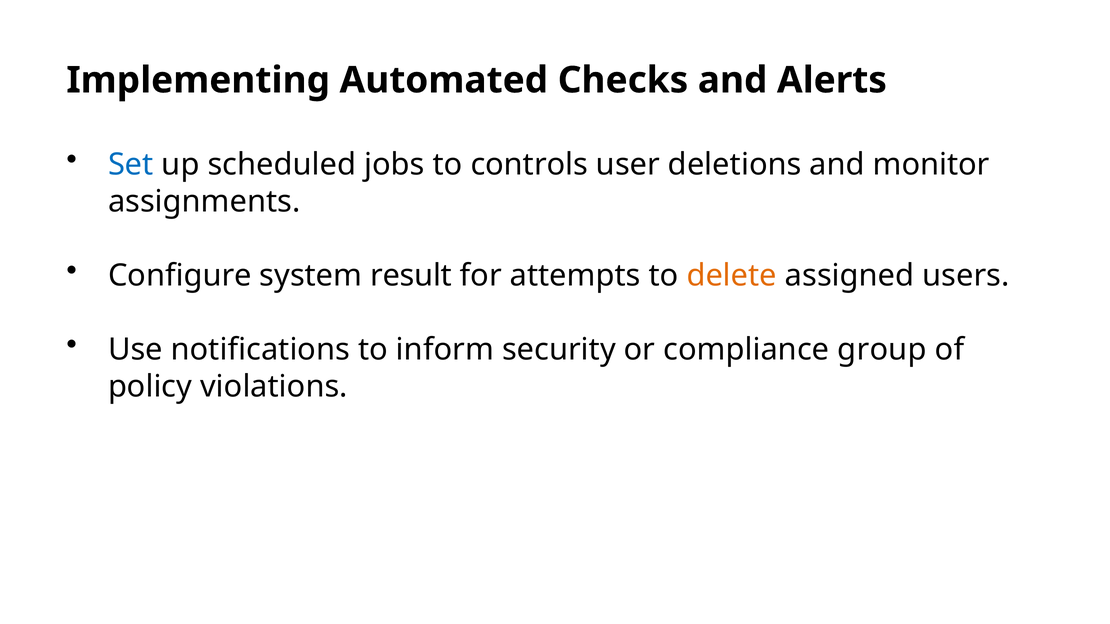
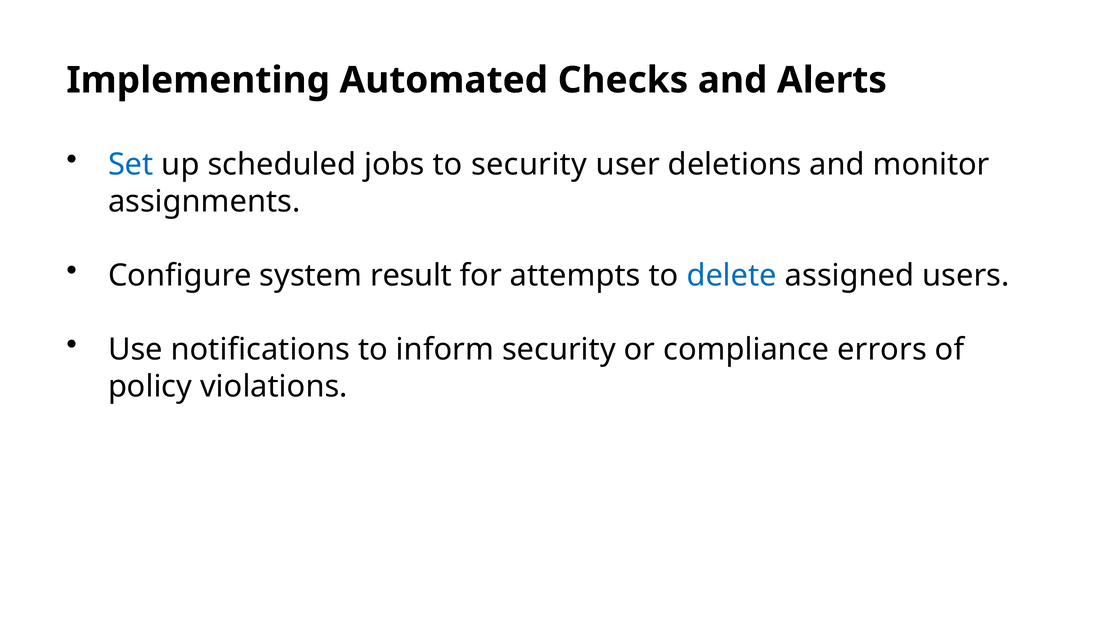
to controls: controls -> security (529, 165)
delete colour: orange -> blue (732, 276)
group: group -> errors (882, 350)
